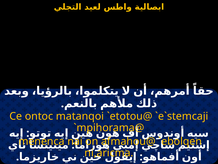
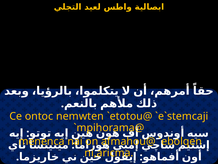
matanqoi: matanqoi -> nemwten (80, 116)
